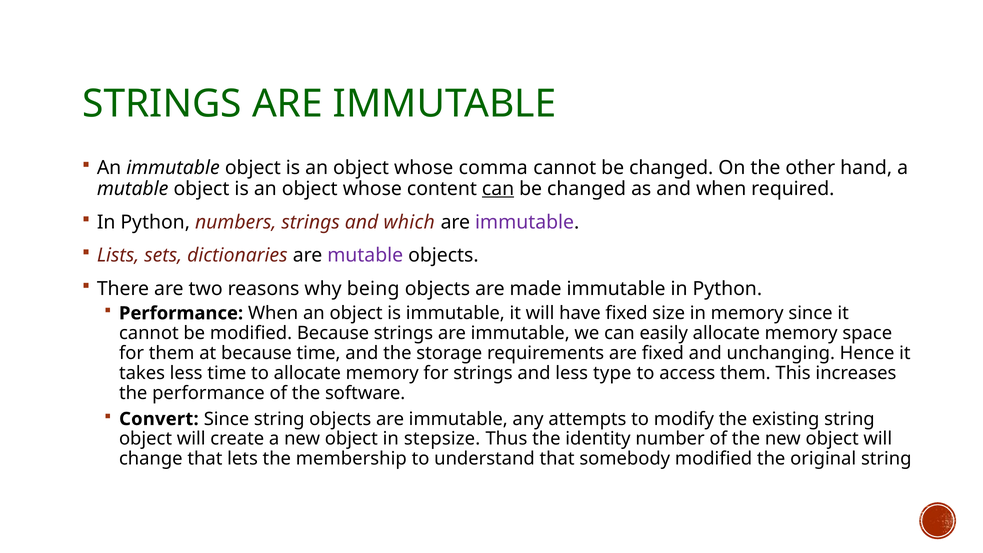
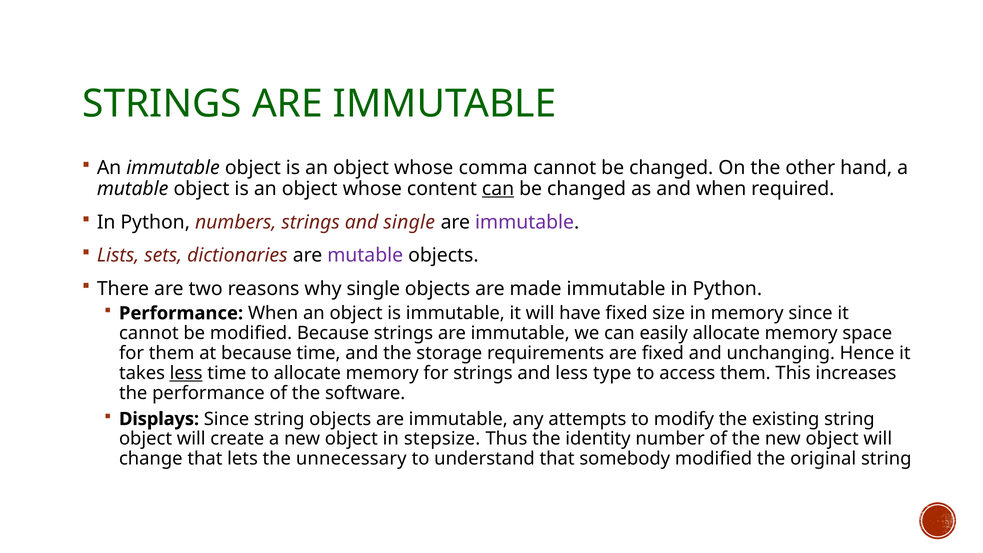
and which: which -> single (409, 222)
why being: being -> single (373, 289)
less underline: none -> present (186, 373)
Convert: Convert -> Displays (159, 419)
membership: membership -> unnecessary (351, 459)
